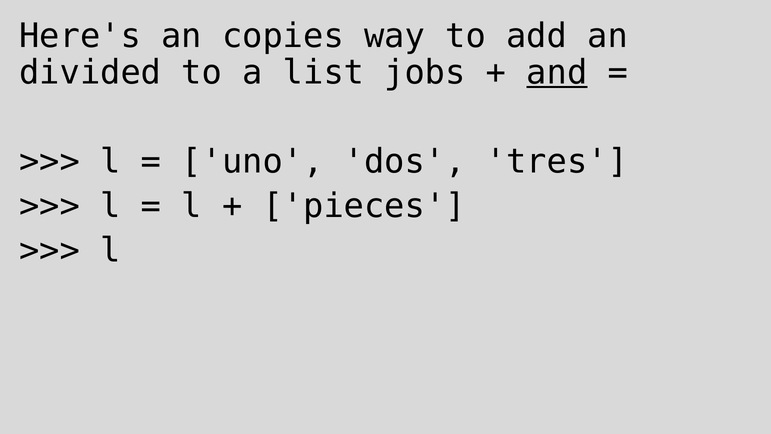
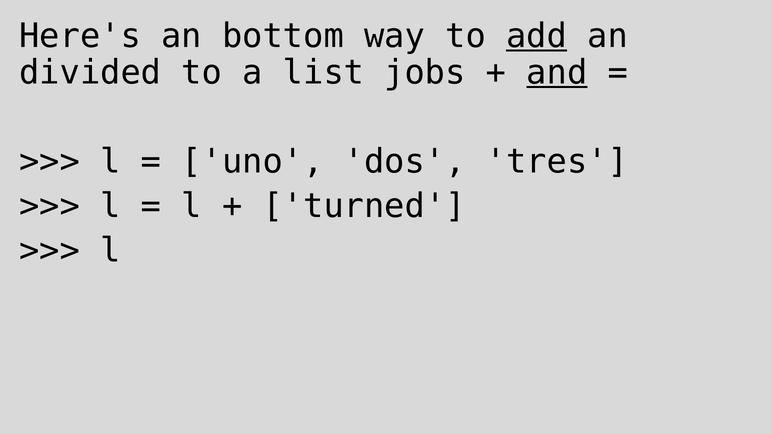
copies: copies -> bottom (283, 36)
add underline: none -> present (537, 36)
pieces: pieces -> turned (364, 206)
